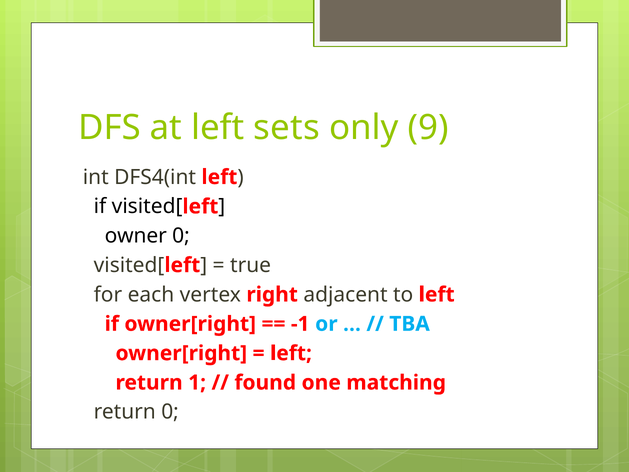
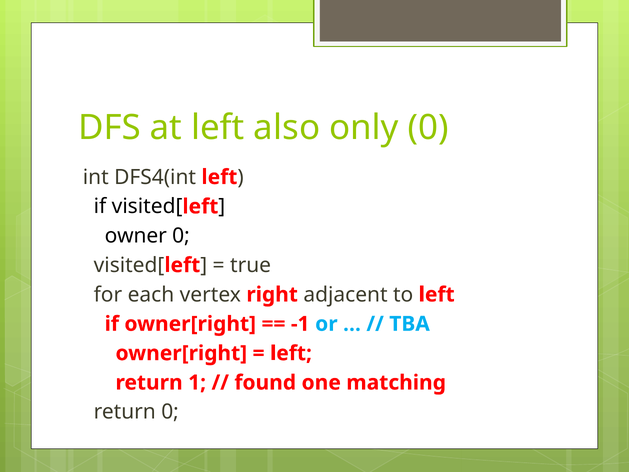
sets: sets -> also (287, 128)
only 9: 9 -> 0 (428, 128)
